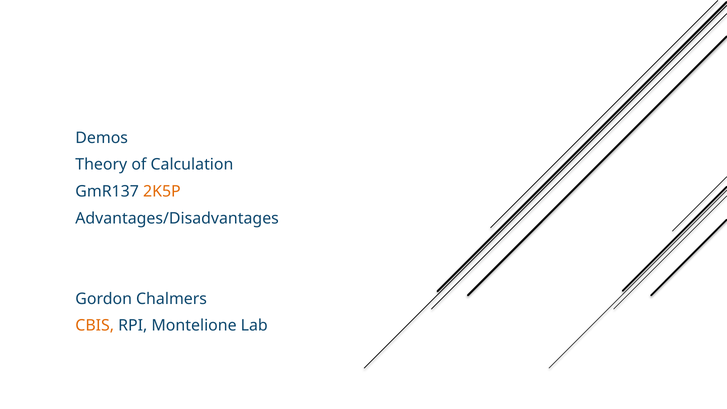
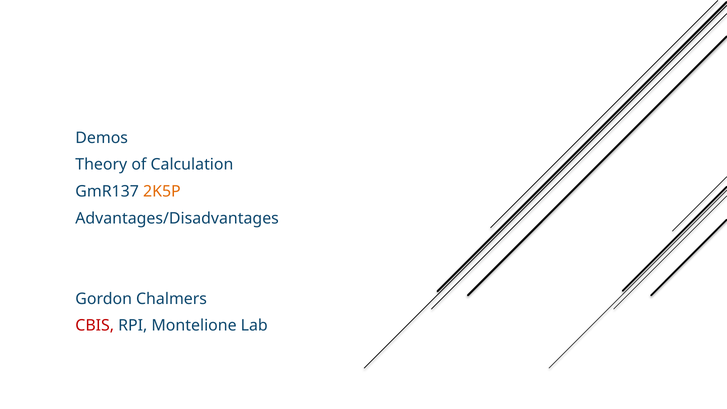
CBIS colour: orange -> red (95, 326)
